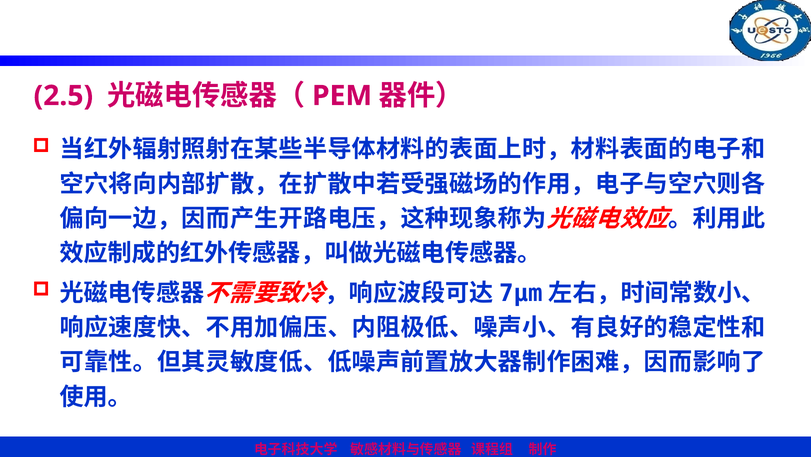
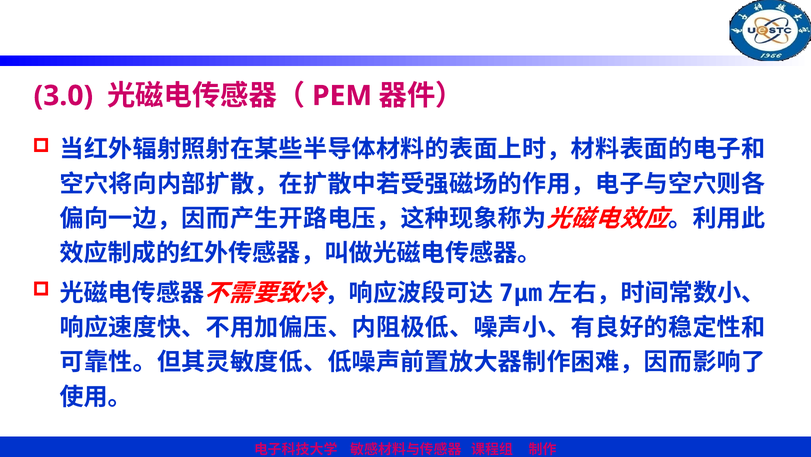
2.5: 2.5 -> 3.0 (63, 96)
